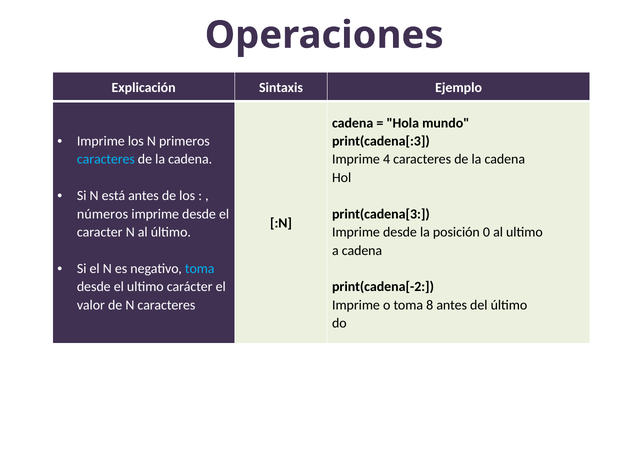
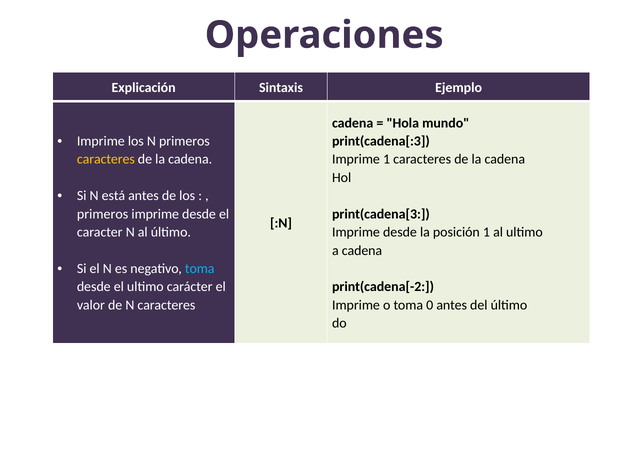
caracteres colour: light blue -> yellow (106, 159)
Imprime 4: 4 -> 1 (387, 159)
números: números -> primeros (103, 214)
posición 0: 0 -> 1 (486, 232)
8: 8 -> 0 (430, 305)
